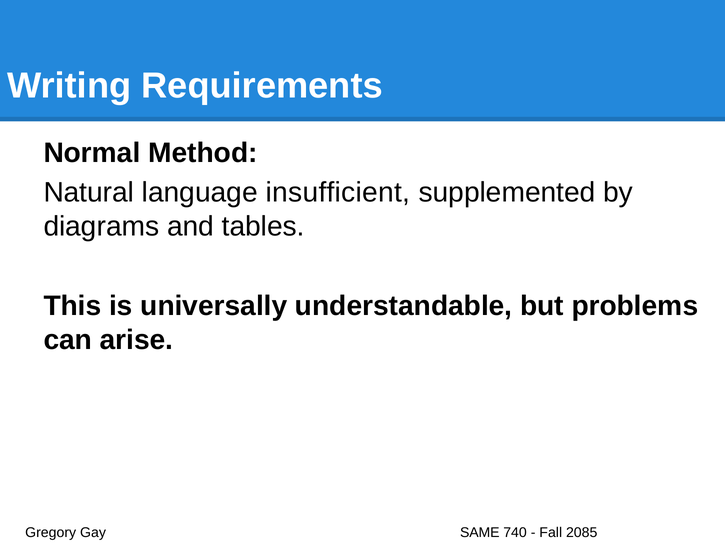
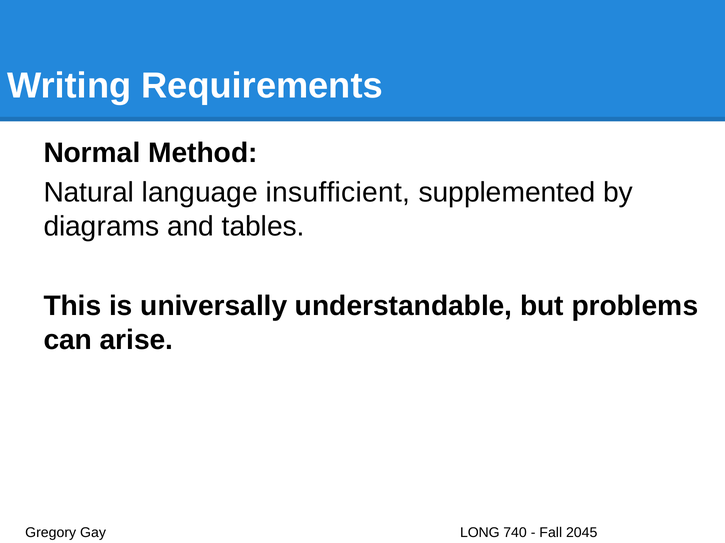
SAME: SAME -> LONG (480, 533)
2085: 2085 -> 2045 (582, 533)
